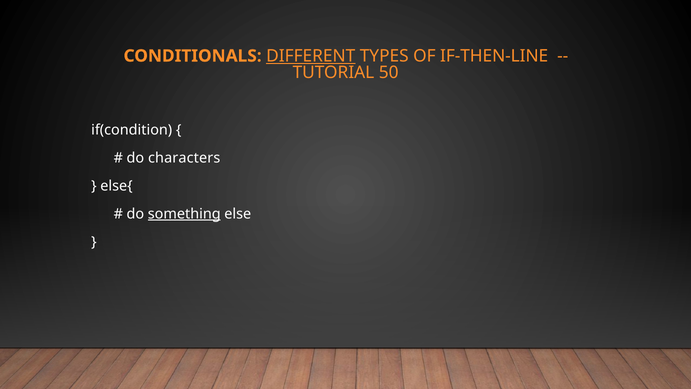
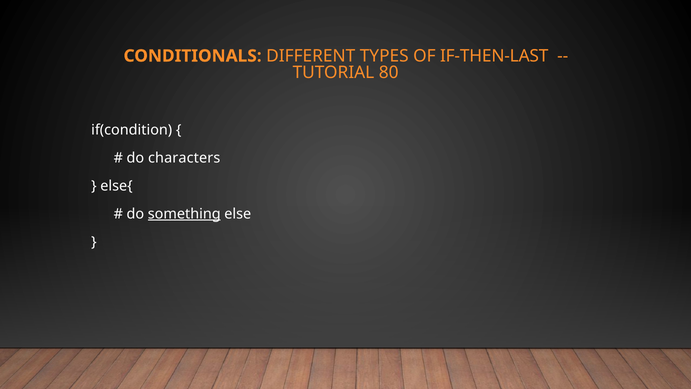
DIFFERENT underline: present -> none (311, 56)
IF-THEN-LINE: IF-THEN-LINE -> IF-THEN-LAST (494, 56)
50: 50 -> 80 (389, 73)
